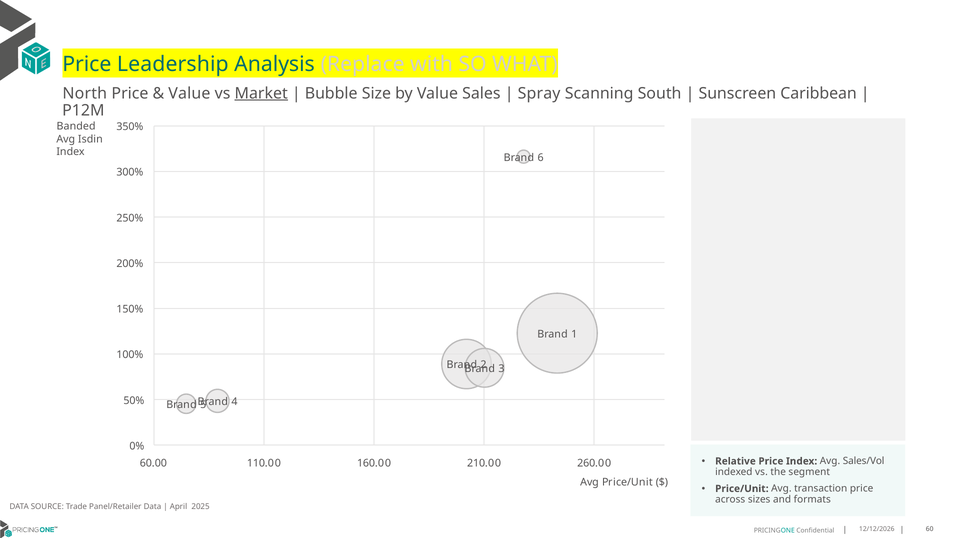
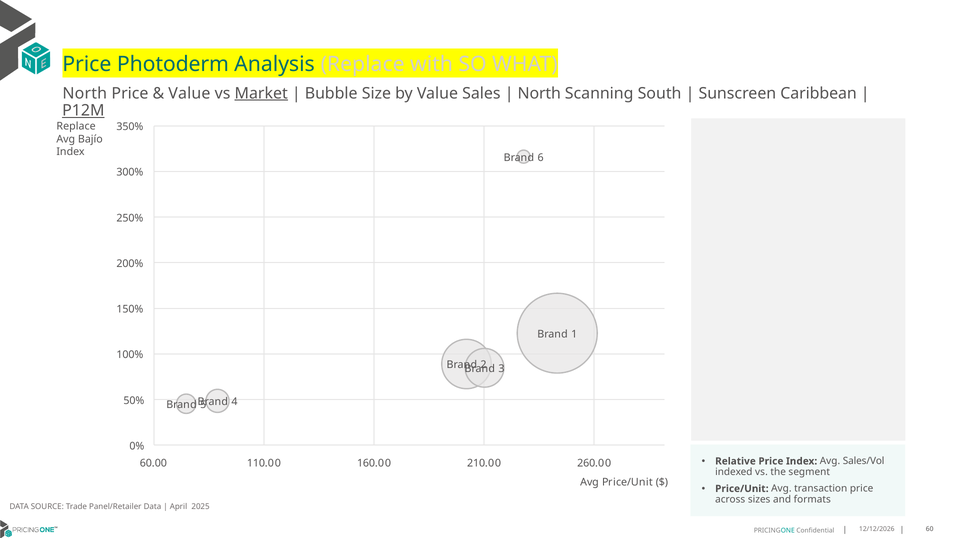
Leadership: Leadership -> Photoderm (173, 64)
Spray: Spray -> North (539, 93)
P12M underline: none -> present (83, 111)
Banded: Banded -> Replace (76, 127)
Isdin: Isdin -> Bajío (90, 139)
